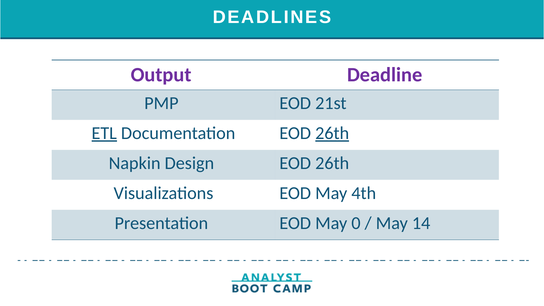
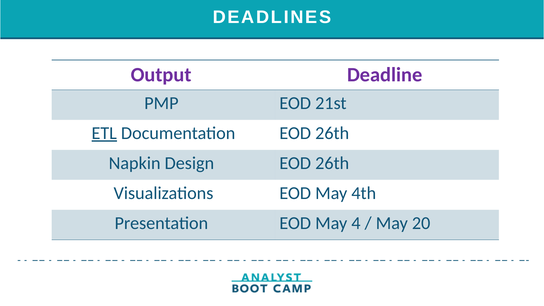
26th underline: present -> none (332, 133)
0: 0 -> 4 (356, 223)
14: 14 -> 20 (421, 223)
